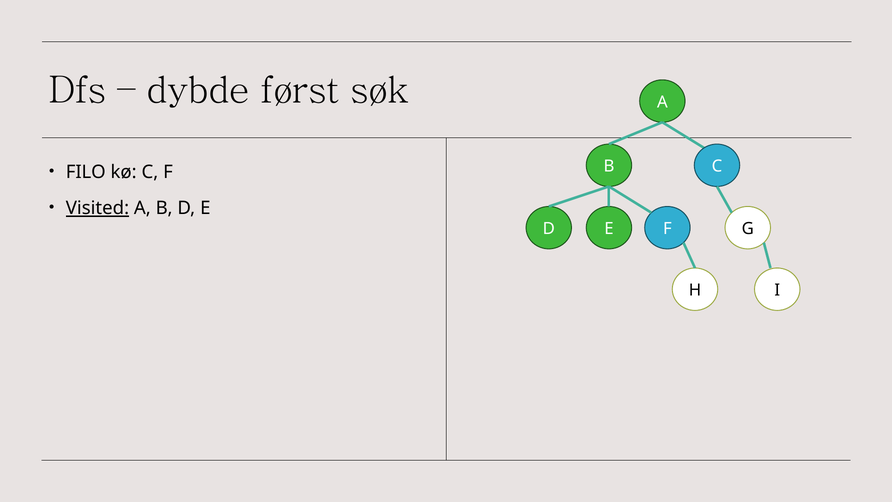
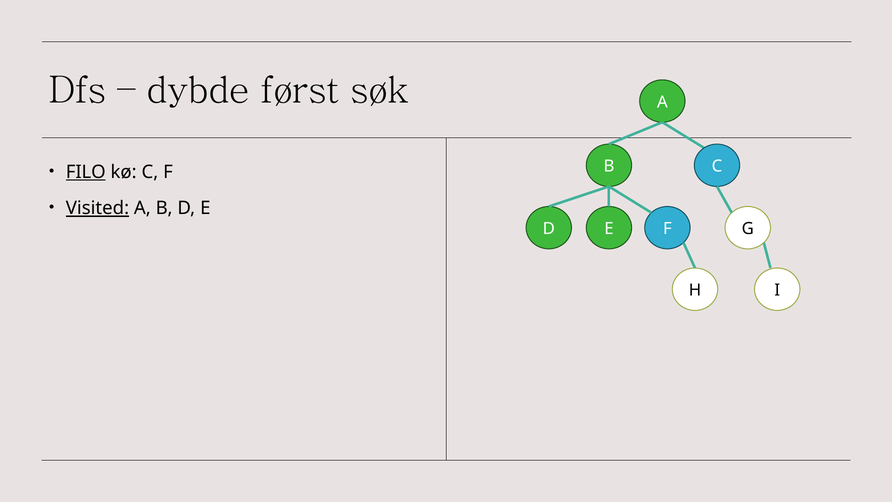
FILO underline: none -> present (86, 172)
